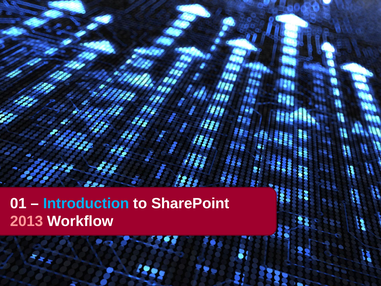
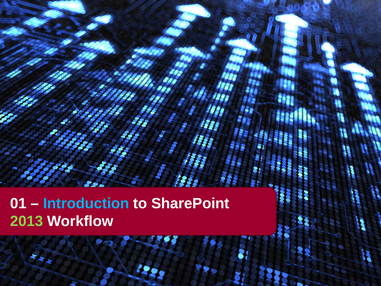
2013 colour: pink -> light green (27, 221)
